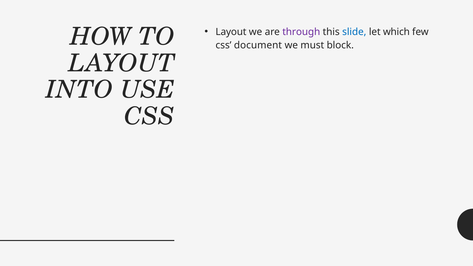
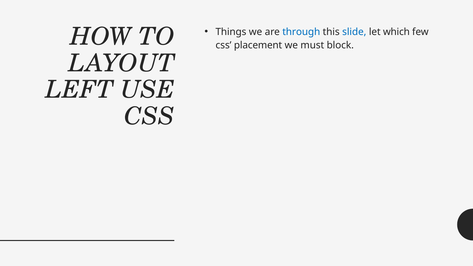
Layout: Layout -> Things (231, 32)
through colour: purple -> blue (301, 32)
document: document -> placement (258, 45)
INTO: INTO -> LEFT (79, 90)
